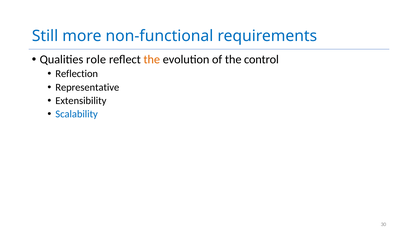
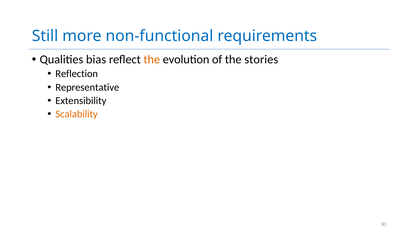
role: role -> bias (96, 59)
control: control -> stories (261, 59)
Scalability colour: blue -> orange (77, 114)
